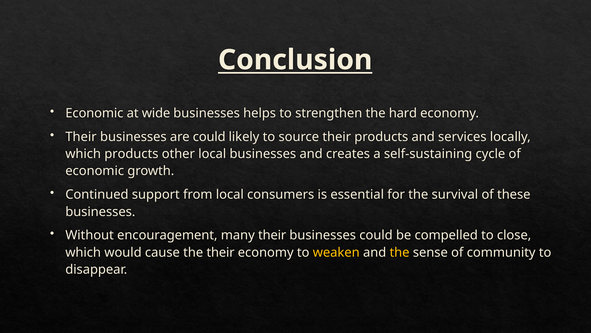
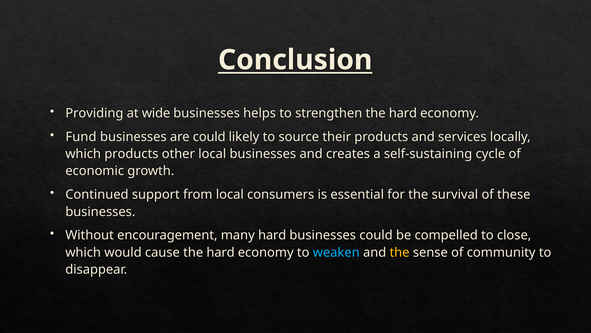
Economic: Economic -> Providing (94, 113)
Their: Their -> Fund (81, 137)
many their: their -> hard (272, 235)
cause the their: their -> hard (221, 252)
weaken colour: yellow -> light blue (336, 252)
